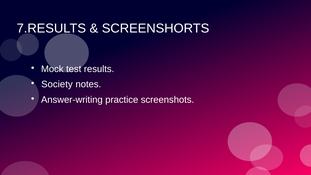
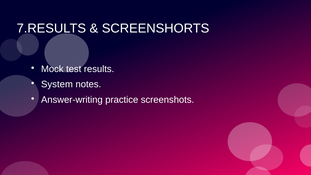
Society: Society -> System (57, 84)
